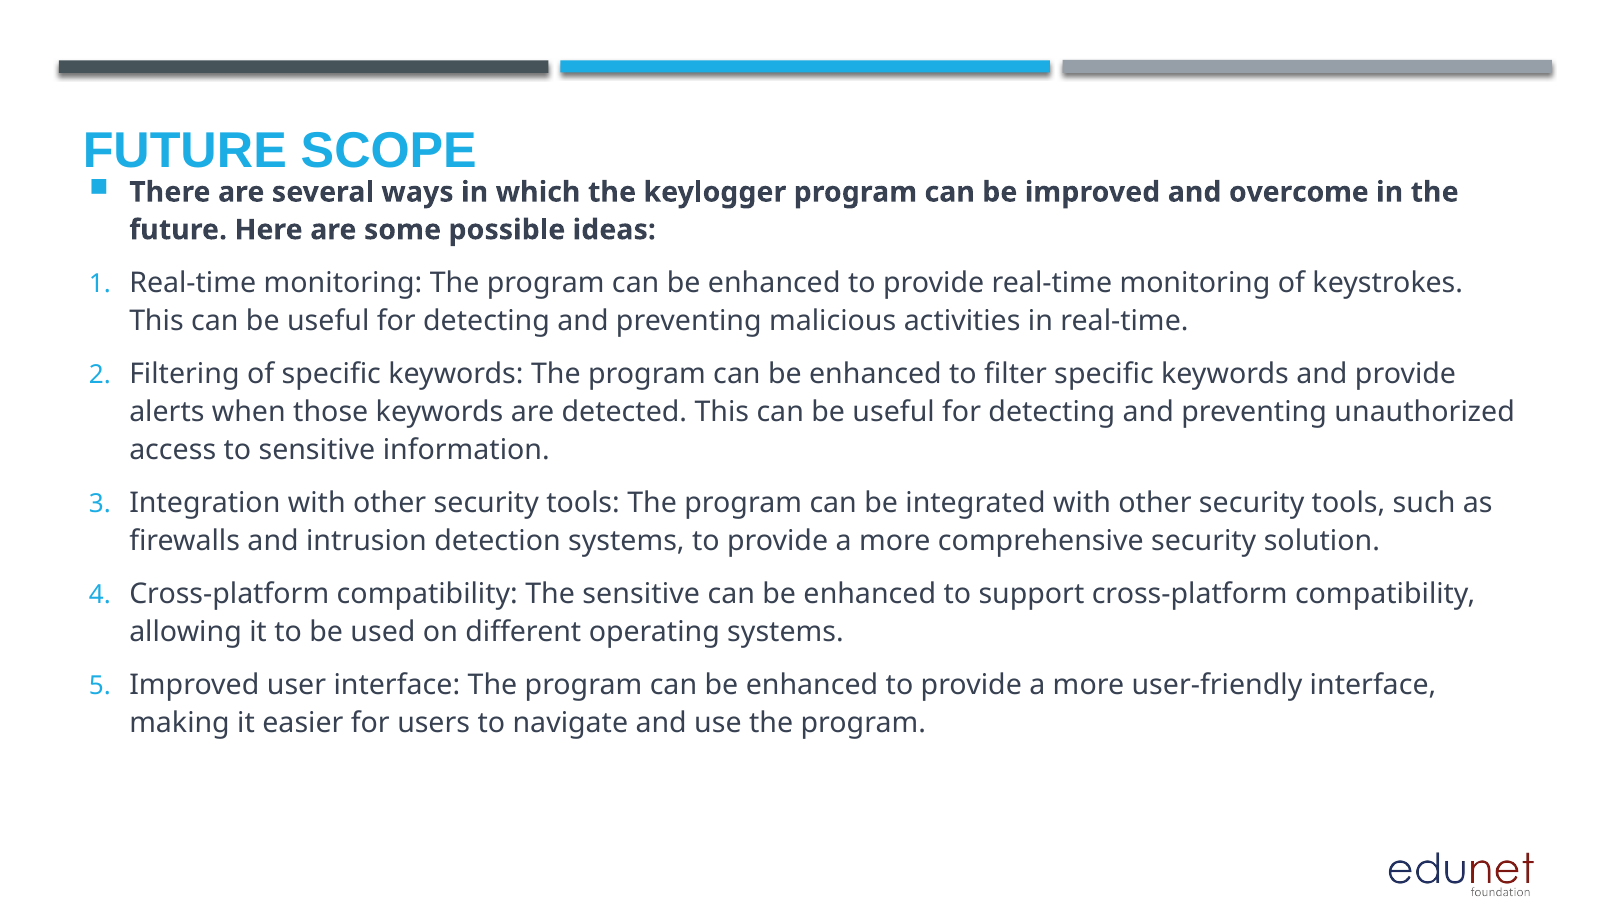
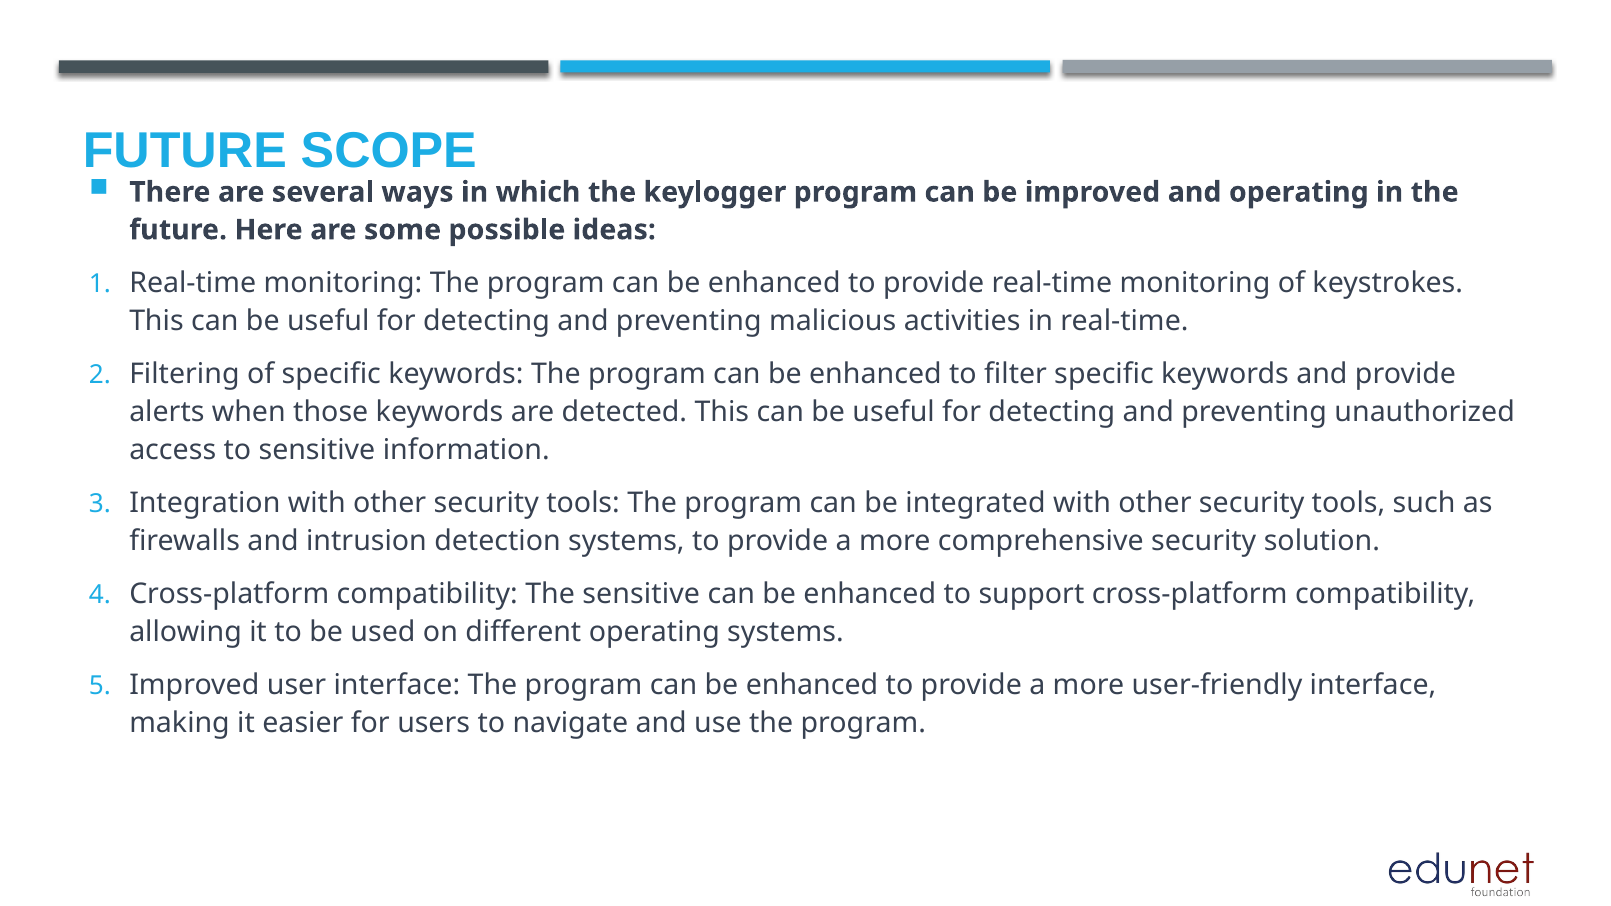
and overcome: overcome -> operating (1299, 192)
